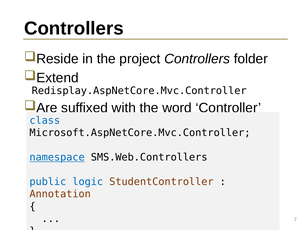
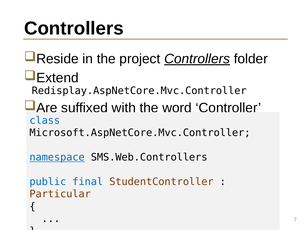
Controllers underline: none -> present (197, 59)
logic: logic -> final (88, 181)
Annotation: Annotation -> Particular (60, 194)
